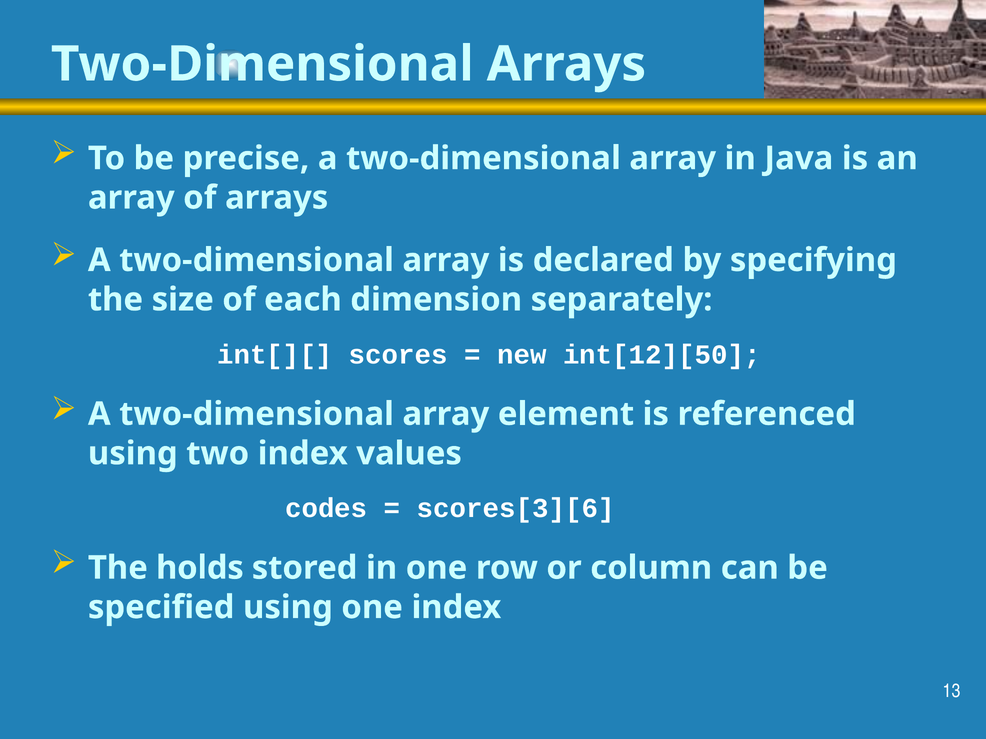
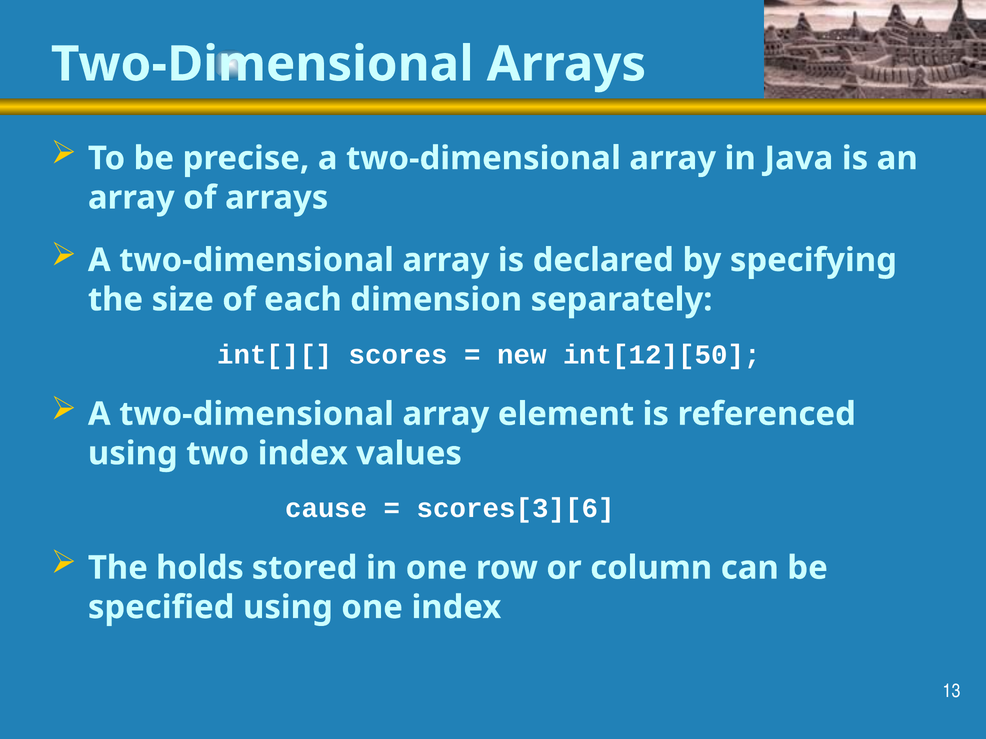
codes: codes -> cause (326, 509)
